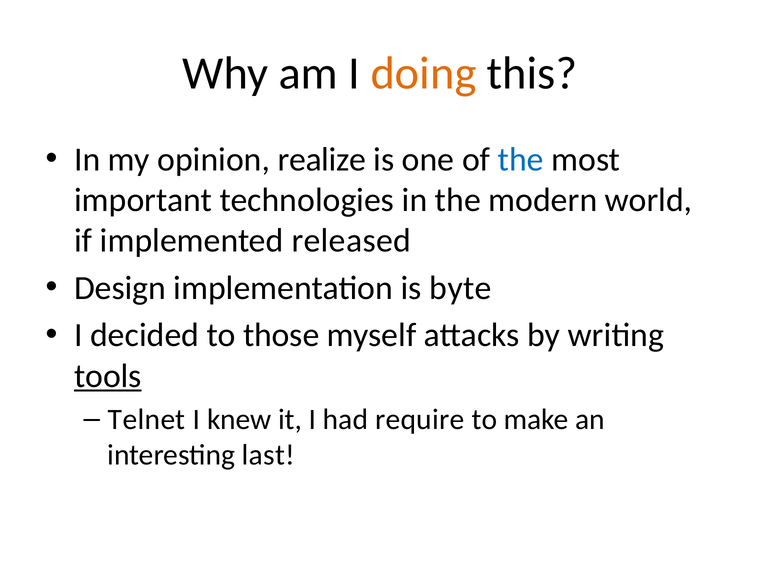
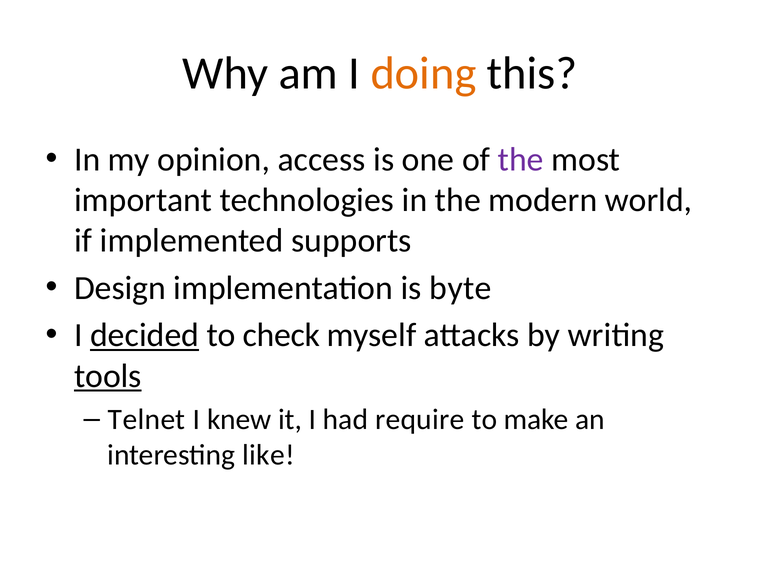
realize: realize -> access (322, 159)
the colour: blue -> purple (521, 159)
released: released -> supports (351, 241)
decided underline: none -> present (145, 335)
those: those -> check (281, 335)
last: last -> like (268, 455)
